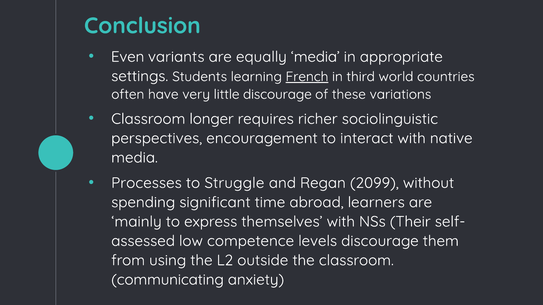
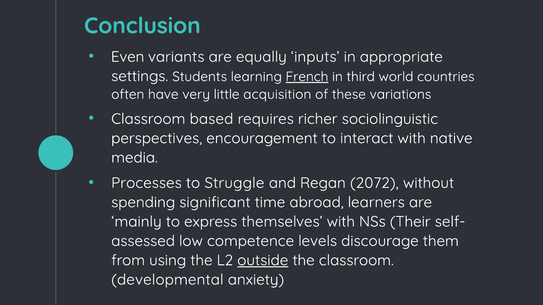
equally media: media -> inputs (315, 57)
little discourage: discourage -> acquisition (277, 94)
longer: longer -> based (211, 119)
2099: 2099 -> 2072 (374, 183)
outside underline: none -> present (263, 261)
communicating: communicating -> developmental (167, 280)
